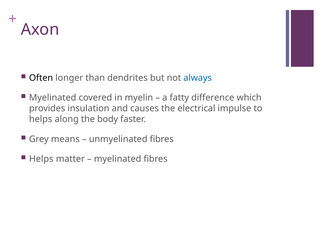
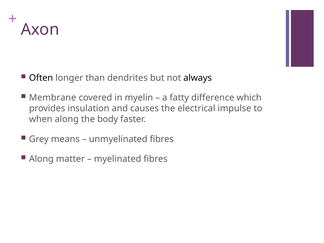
always colour: blue -> black (198, 78)
Myelinated: Myelinated -> Membrane (53, 98)
helps: helps -> when (41, 119)
Helps: Helps -> Along (41, 159)
